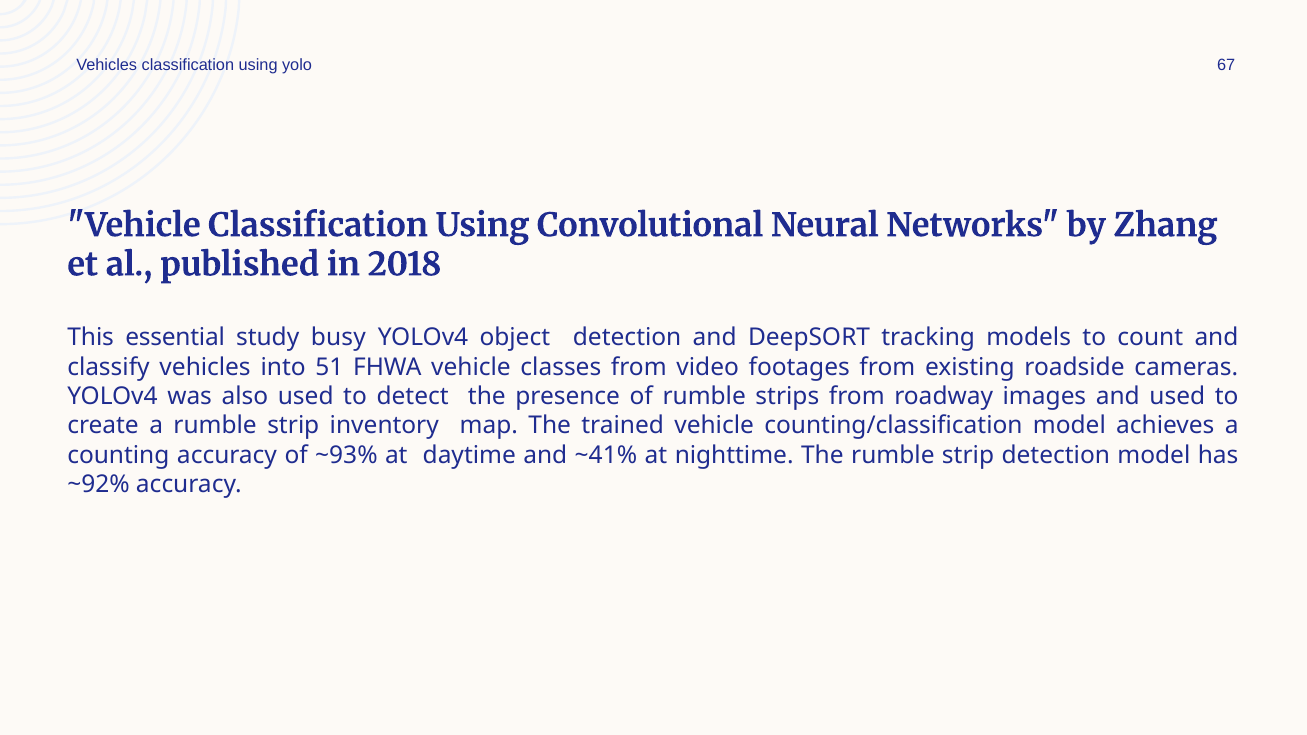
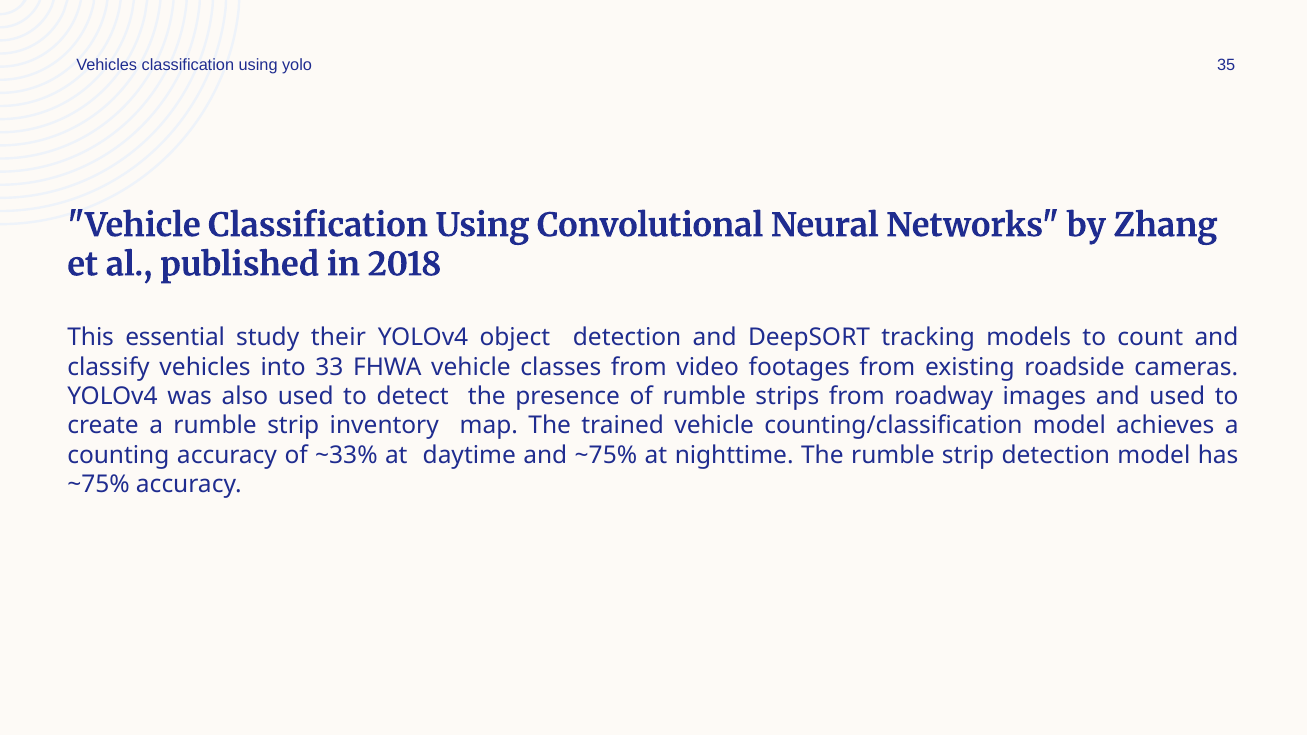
67: 67 -> 35 (1226, 65)
busy: busy -> their (338, 338)
51: 51 -> 33 (329, 367)
~93%: ~93% -> ~33% (346, 455)
and ~41%: ~41% -> ~75% (606, 455)
~92%: ~92% -> ~75% (98, 485)
